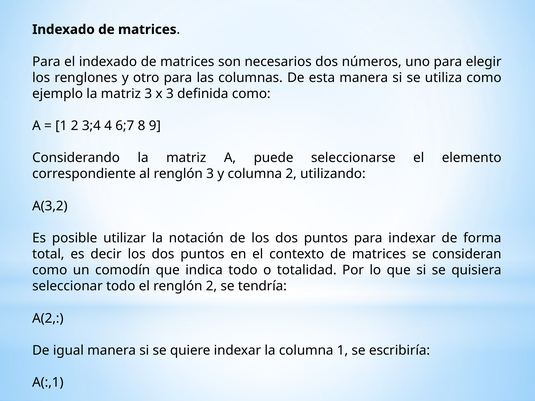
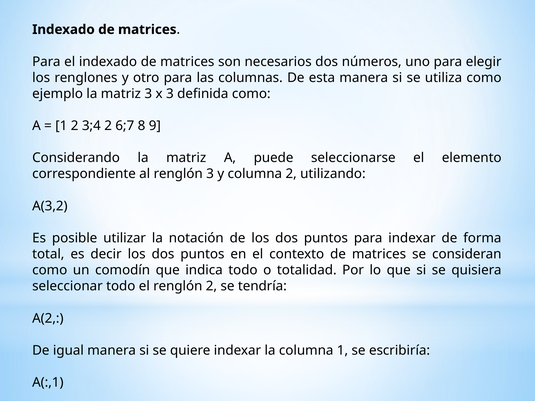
3;4 4: 4 -> 2 (108, 126)
